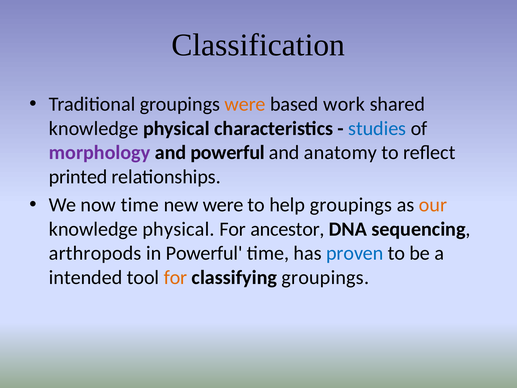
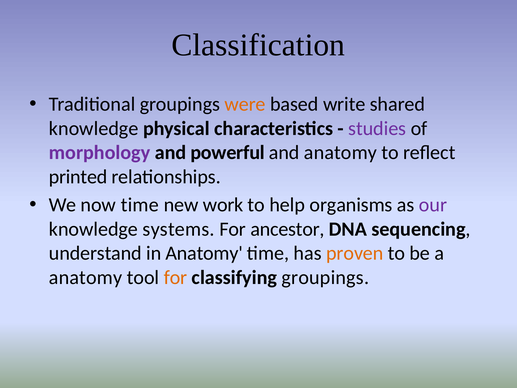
work: work -> write (344, 104)
studies colour: blue -> purple (377, 128)
new were: were -> work (223, 205)
help groupings: groupings -> organisms (351, 205)
our colour: orange -> purple (433, 205)
physical: physical -> systems (179, 229)
arthropods: arthropods -> understand (95, 253)
in Powerful: Powerful -> Anatomy (204, 253)
proven colour: blue -> orange (355, 253)
intended: intended -> anatomy (86, 277)
